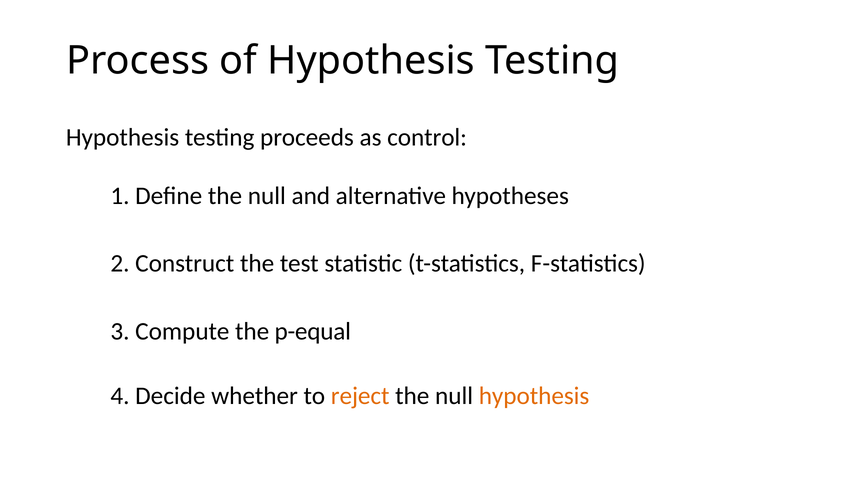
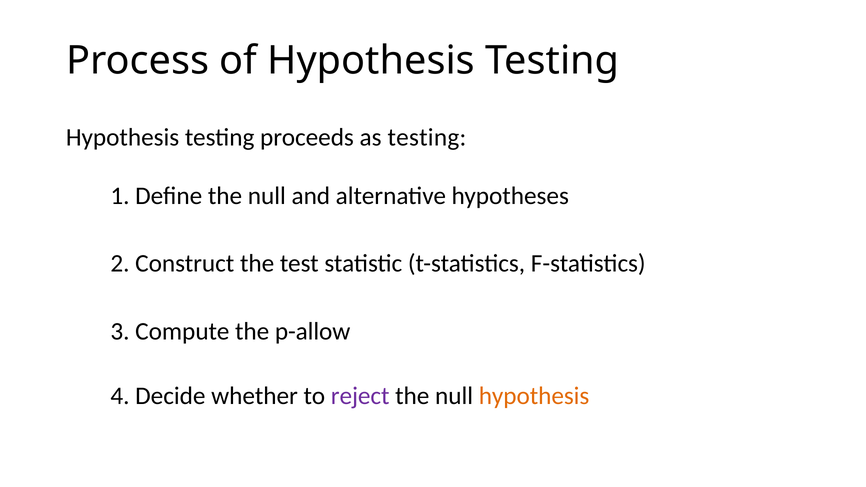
as control: control -> testing (427, 137)
p-equal: p-equal -> p-allow (313, 331)
reject colour: orange -> purple (360, 396)
